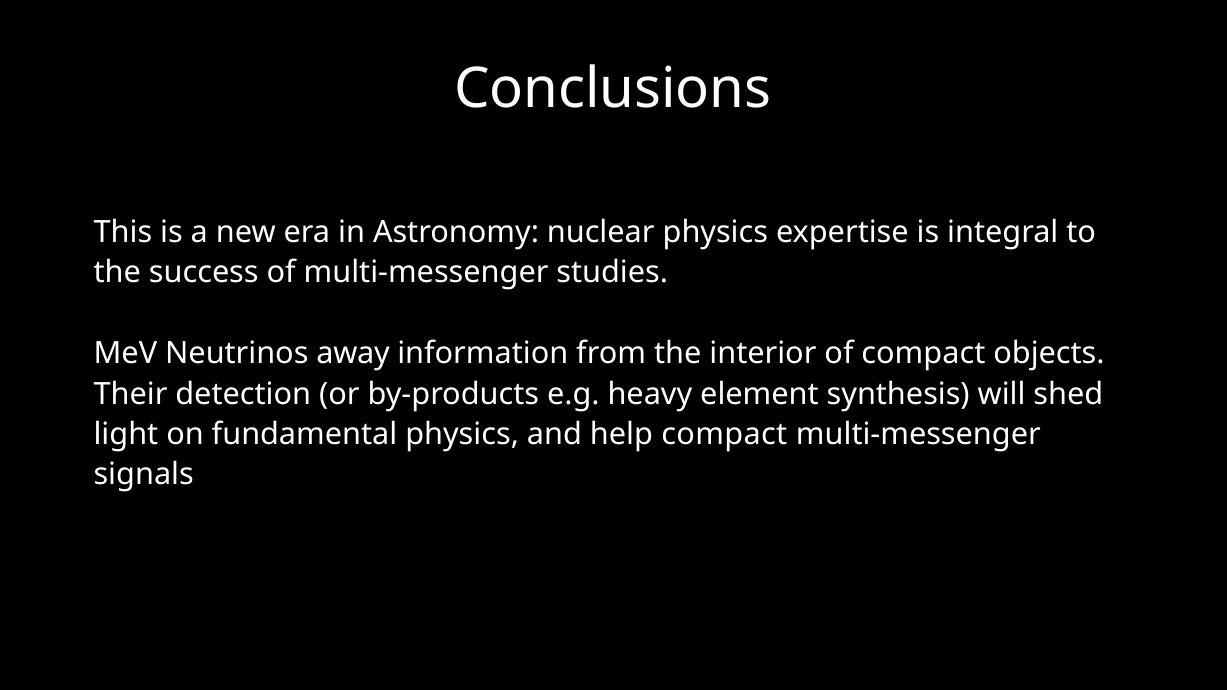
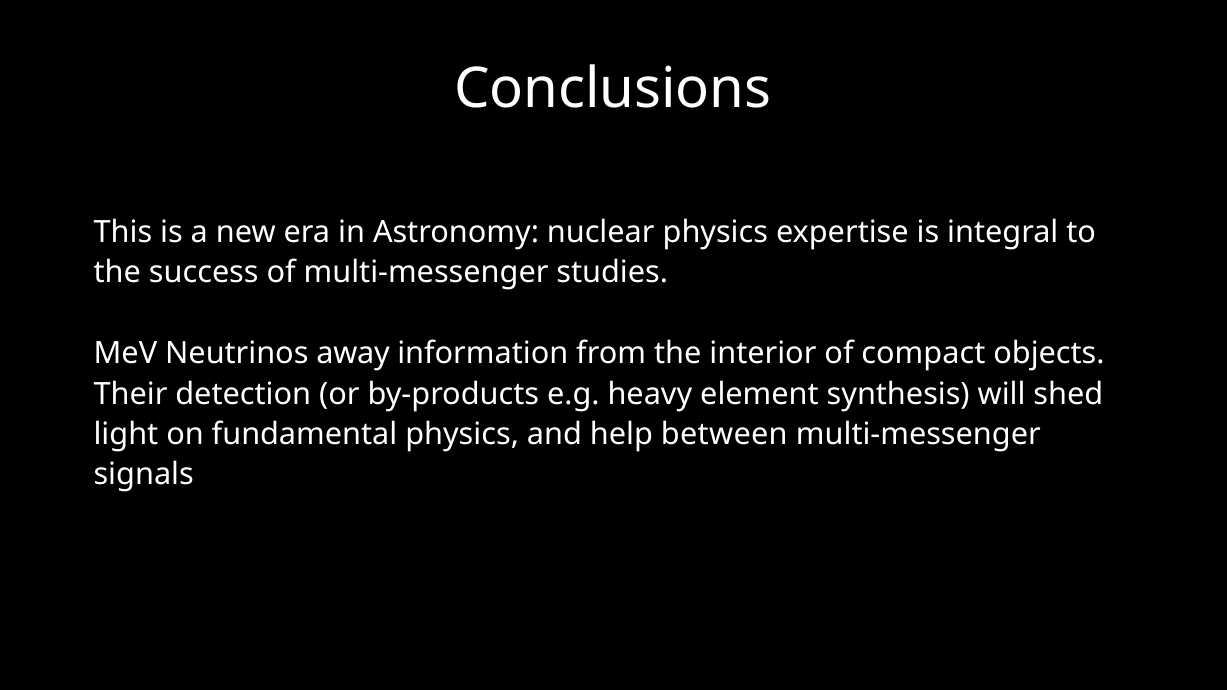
help compact: compact -> between (724, 434)
